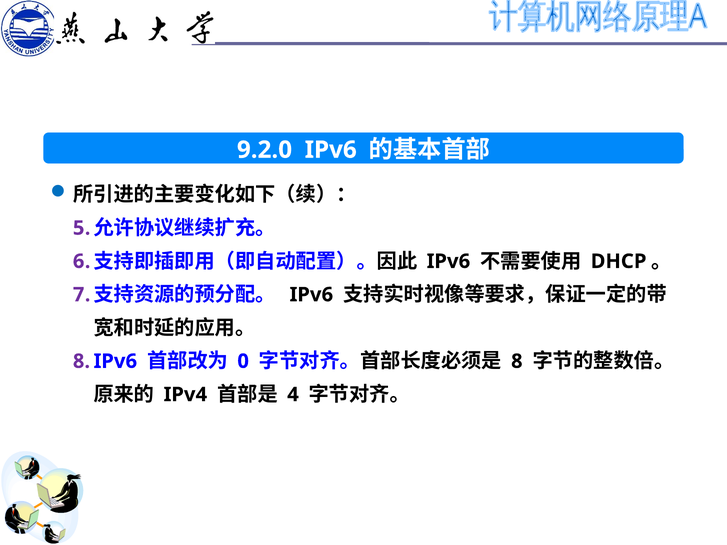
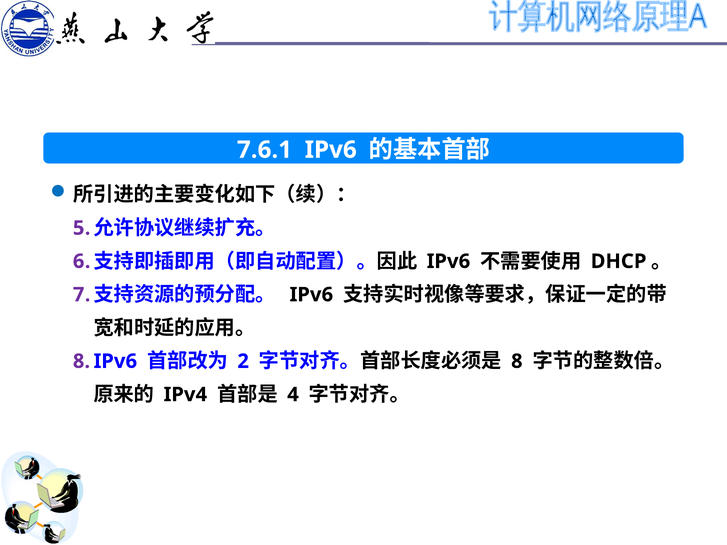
9.2.0: 9.2.0 -> 7.6.1 (264, 150)
0: 0 -> 2 (243, 361)
